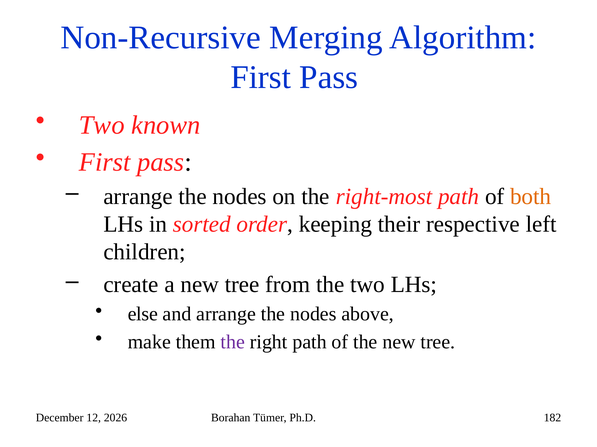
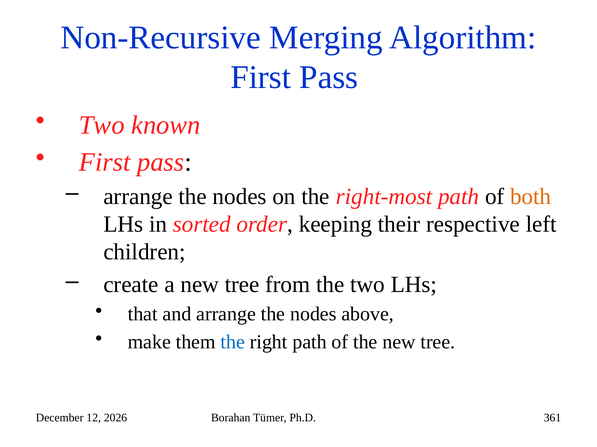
else: else -> that (143, 315)
the colour: purple -> blue (233, 342)
182: 182 -> 361 (552, 419)
